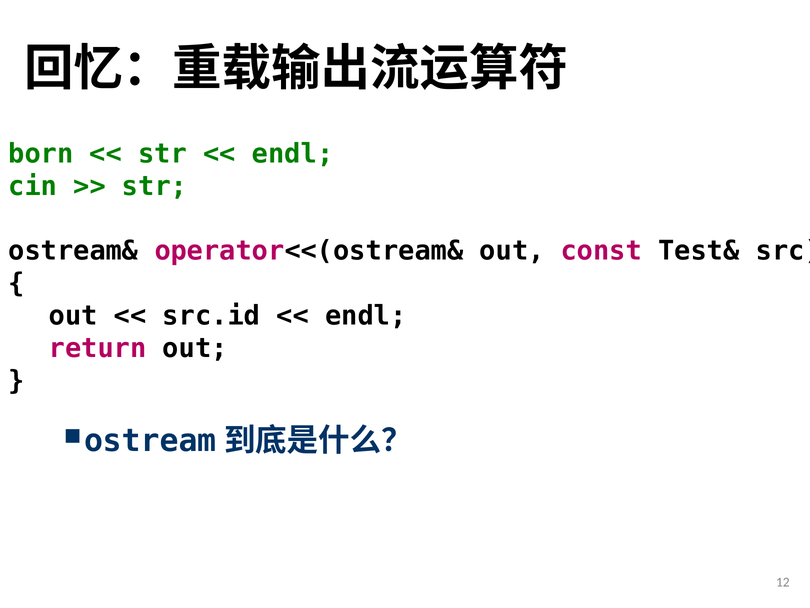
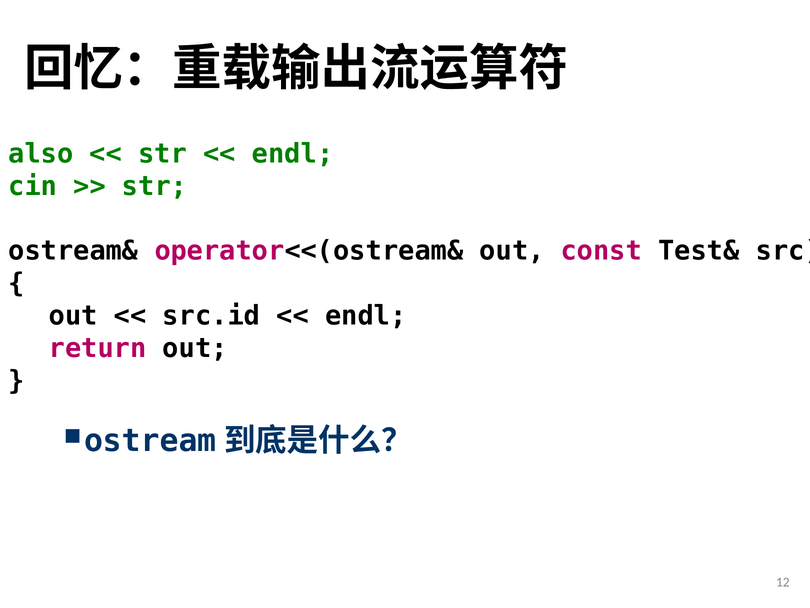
born: born -> also (41, 154)
